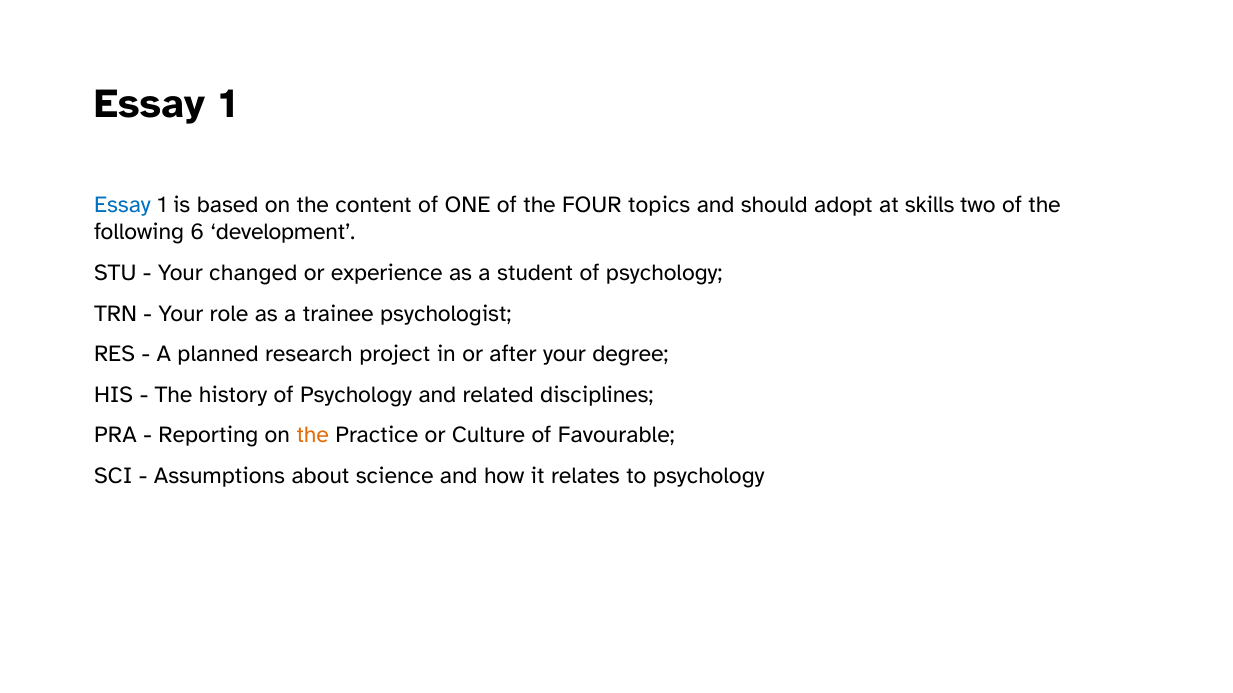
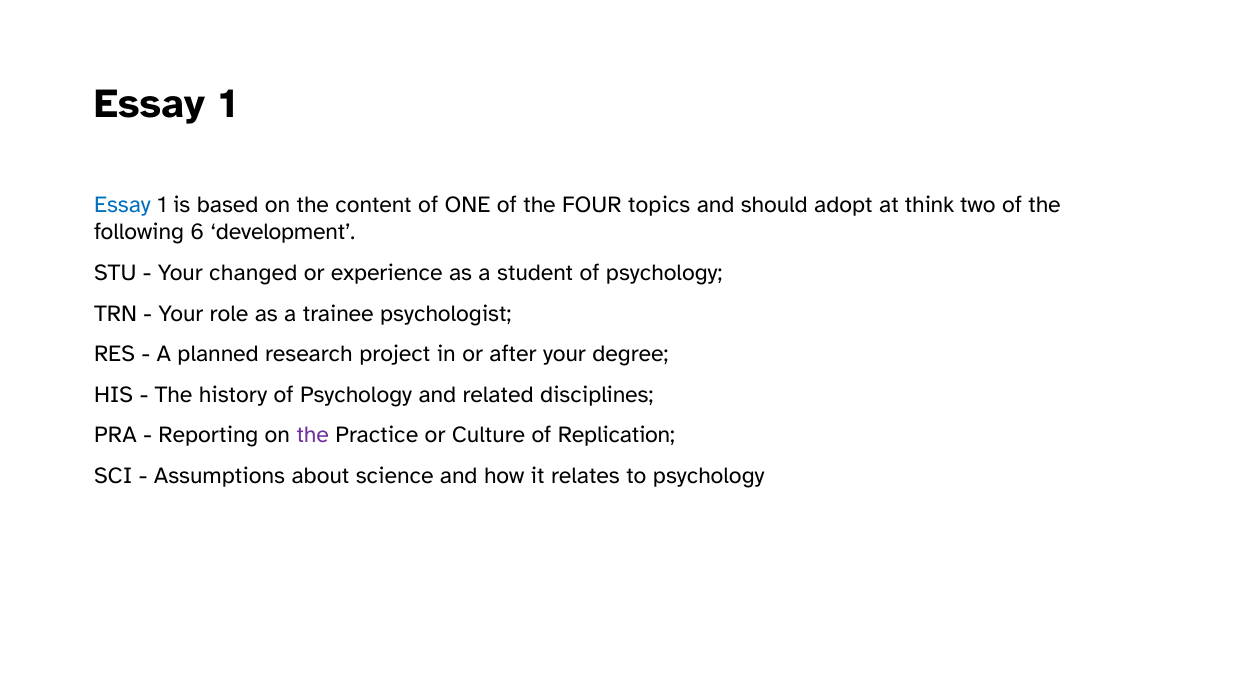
skills: skills -> think (930, 205)
the colour: orange -> purple (313, 435)
Favourable: Favourable -> Replication (616, 435)
